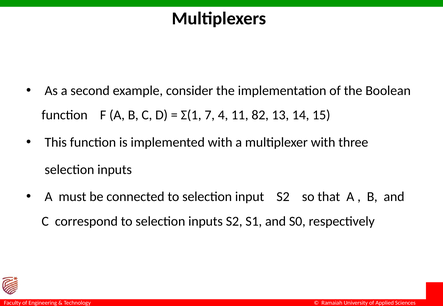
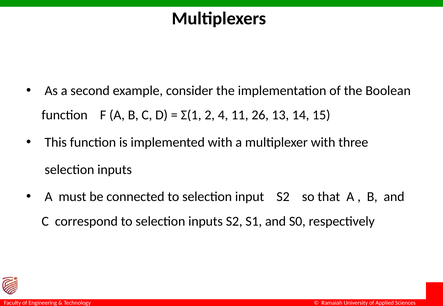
7: 7 -> 2 (210, 115)
82: 82 -> 26 (260, 115)
